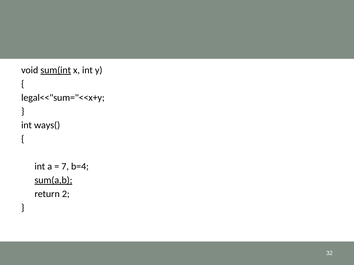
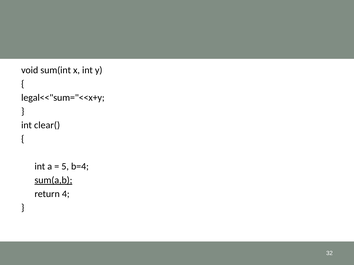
sum(int underline: present -> none (56, 70)
ways(: ways( -> clear( (47, 125)
7: 7 -> 5 (65, 167)
2: 2 -> 4 (66, 194)
